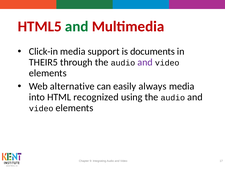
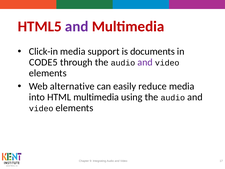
and colour: green -> purple (77, 26)
THEIR5: THEIR5 -> CODE5 (43, 62)
always: always -> reduce (153, 86)
HTML recognized: recognized -> multimedia (96, 97)
